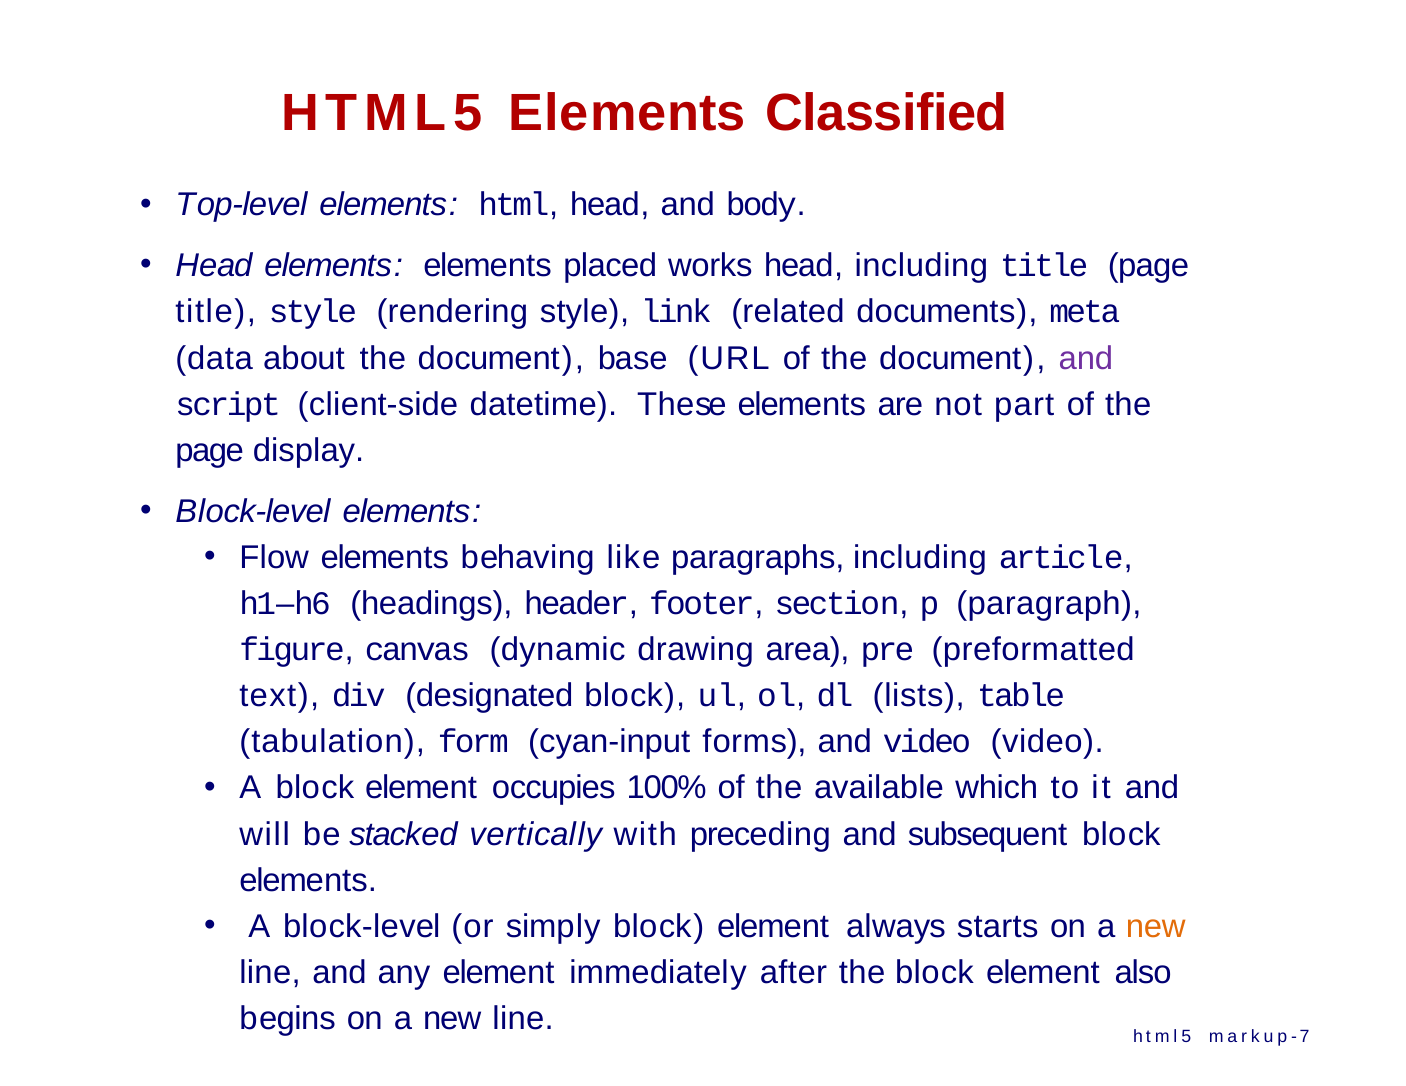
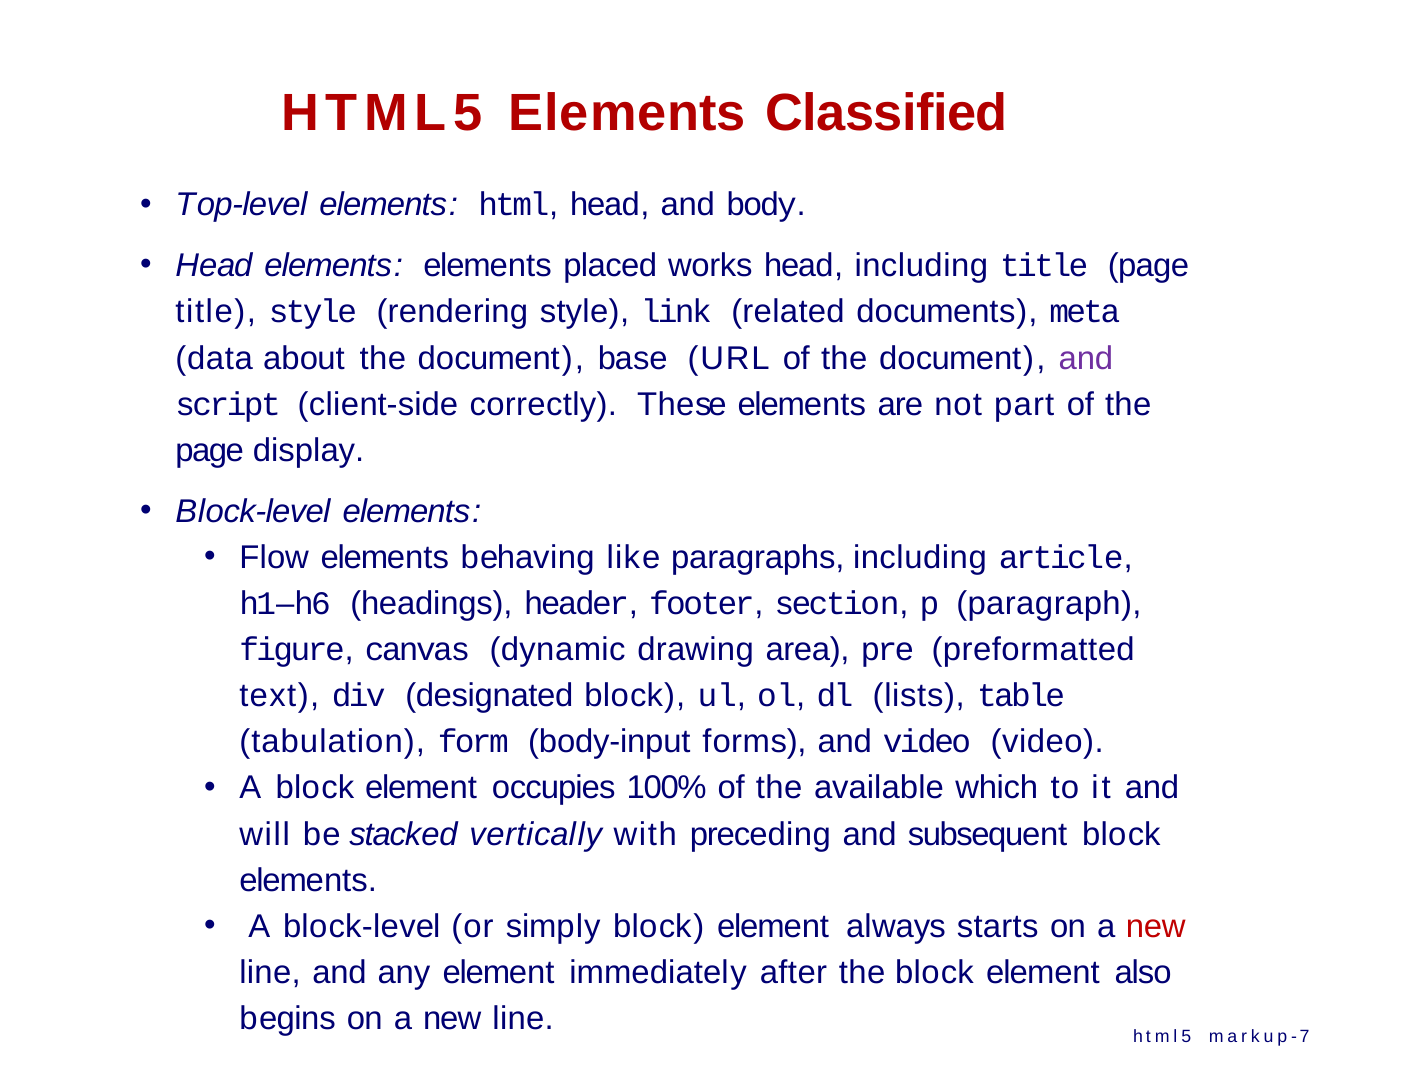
datetime: datetime -> correctly (543, 405)
cyan-input: cyan-input -> body-input (609, 742)
new colour: orange -> red (1156, 927)
